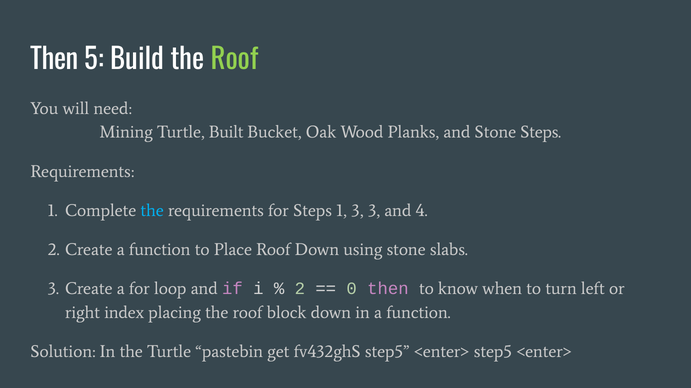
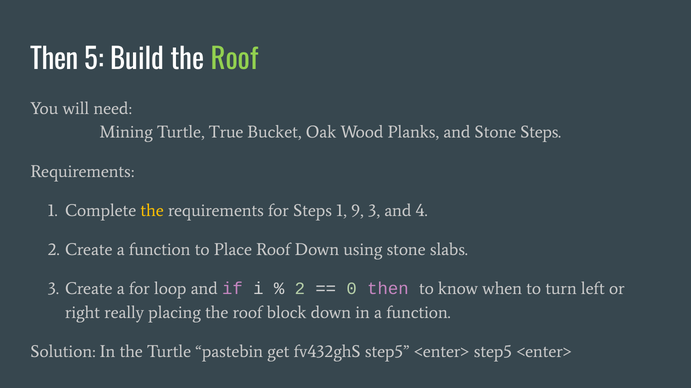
Built: Built -> True (226, 132)
the colour: light blue -> yellow (152, 211)
1 3: 3 -> 9 (357, 211)
index: index -> really (124, 313)
